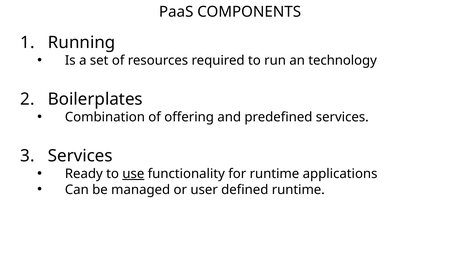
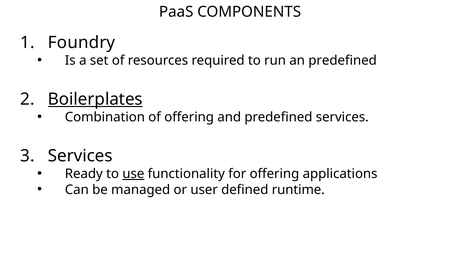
Running: Running -> Foundry (82, 43)
an technology: technology -> predefined (343, 60)
Boilerplates underline: none -> present (95, 99)
for runtime: runtime -> offering (274, 174)
